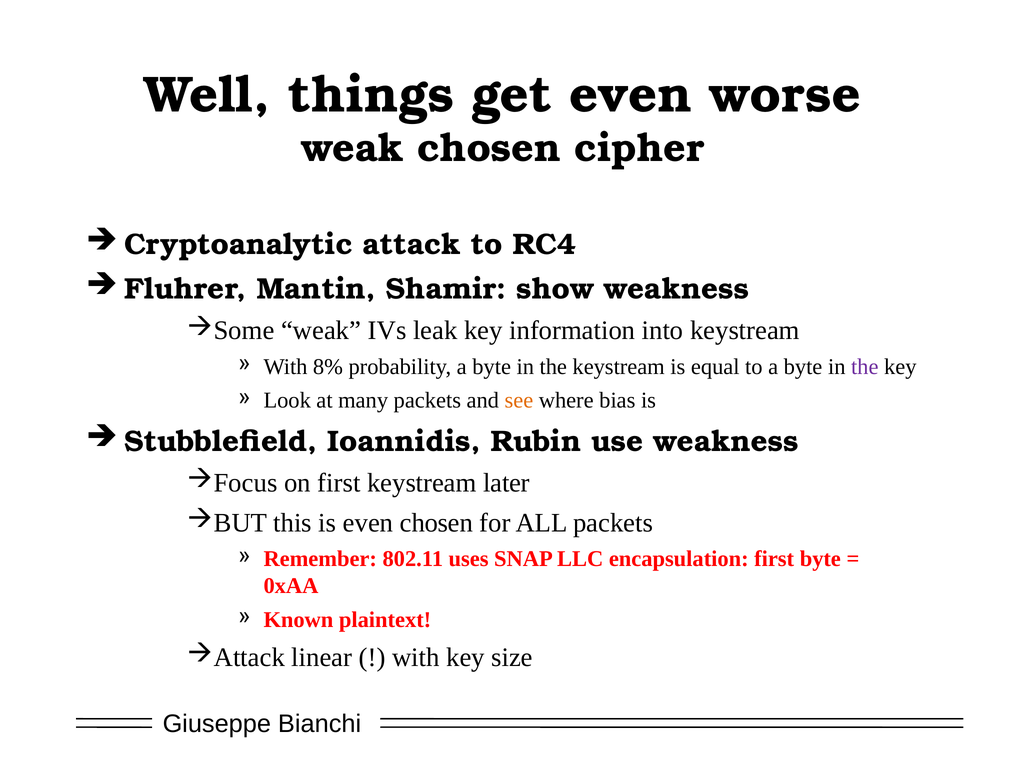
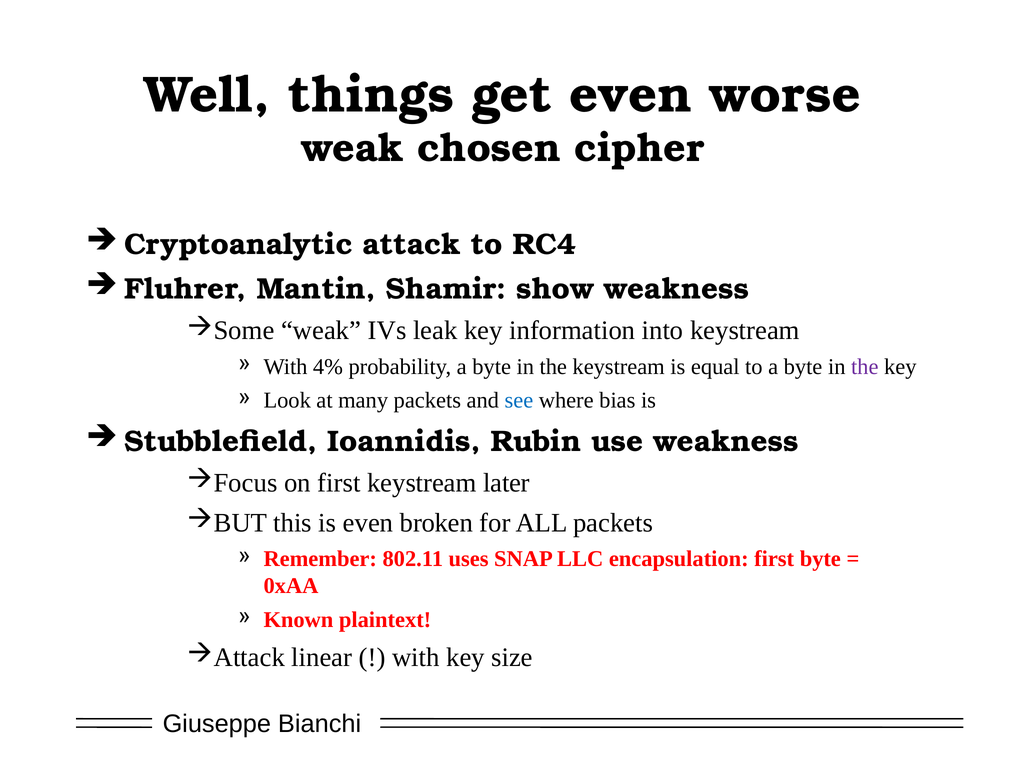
8%: 8% -> 4% (328, 366)
see colour: orange -> blue (519, 400)
even chosen: chosen -> broken (436, 522)
